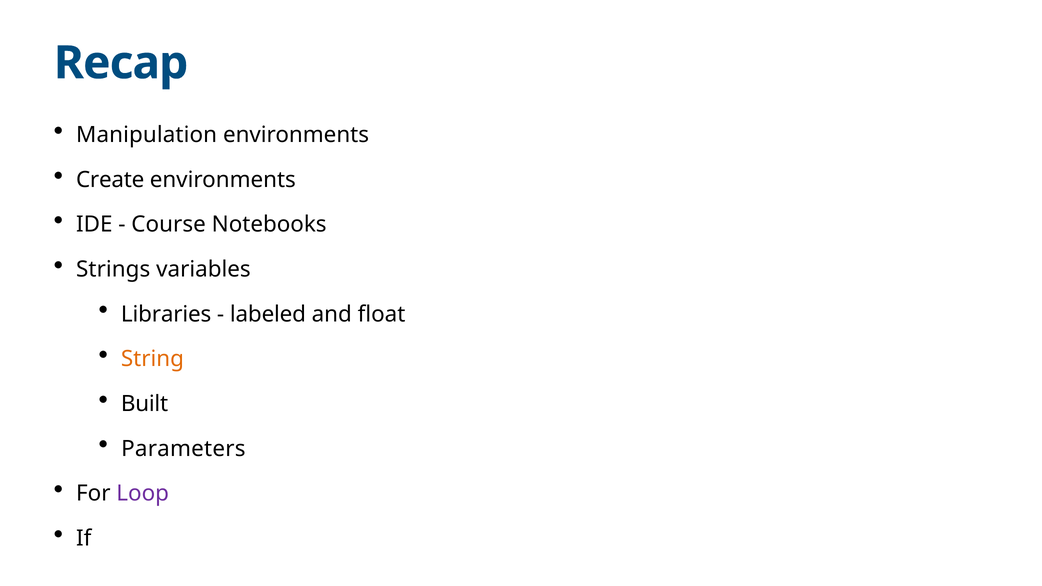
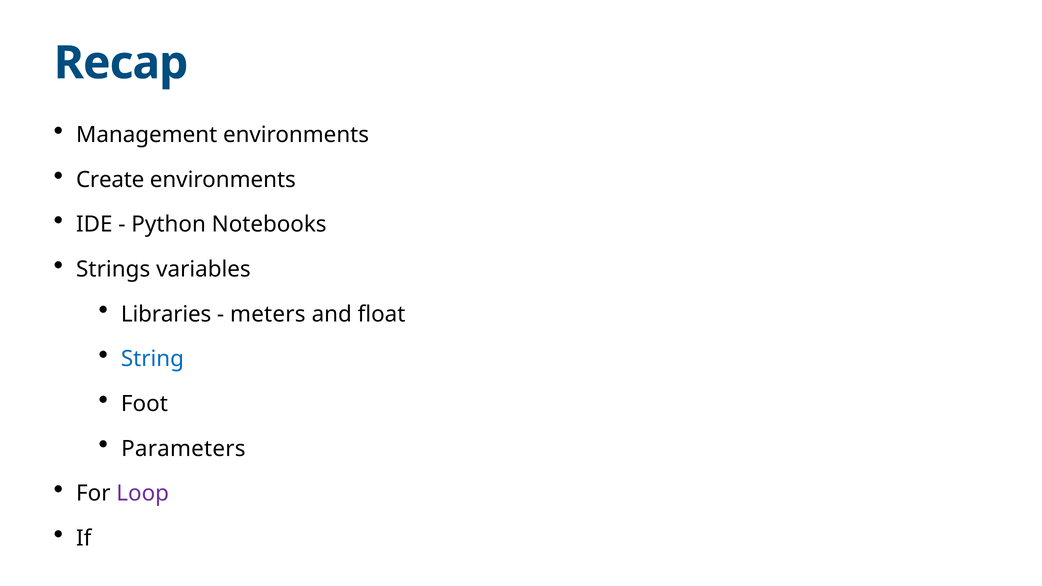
Manipulation: Manipulation -> Management (147, 135)
Course: Course -> Python (169, 225)
labeled: labeled -> meters (268, 314)
String colour: orange -> blue (152, 359)
Built: Built -> Foot (144, 404)
